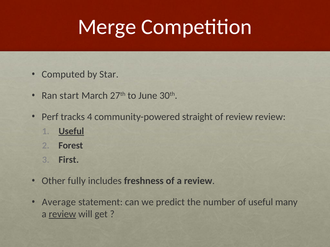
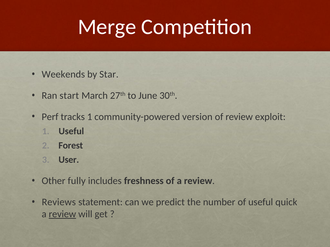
Computed: Computed -> Weekends (63, 74)
tracks 4: 4 -> 1 (90, 117)
straight: straight -> version (197, 117)
review review: review -> exploit (270, 117)
Useful underline: present -> none (71, 131)
First: First -> User (69, 160)
Average: Average -> Reviews (59, 202)
many: many -> quick (286, 202)
